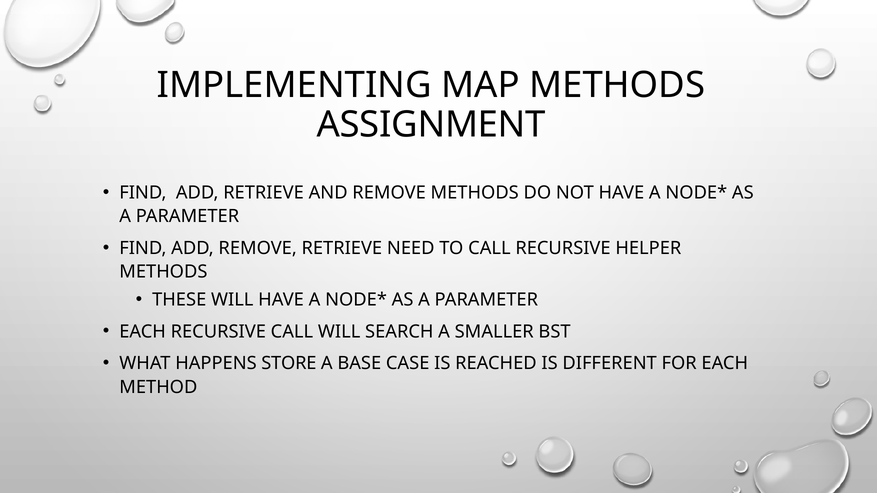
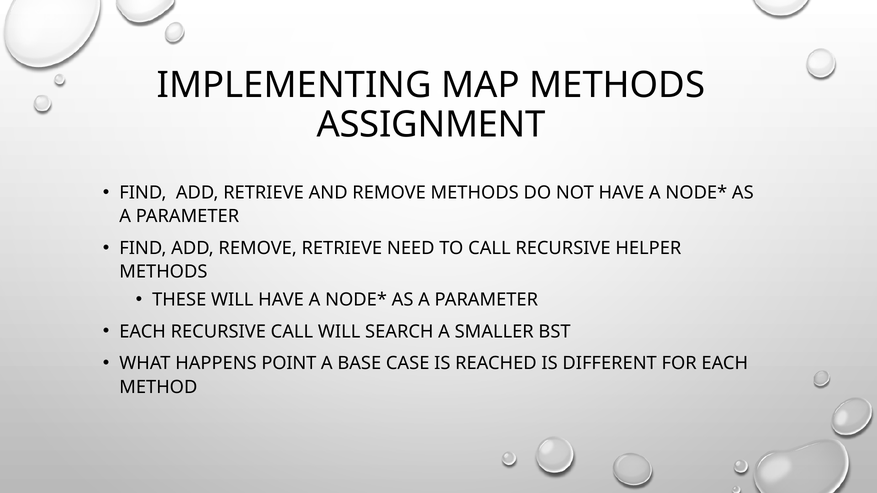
STORE: STORE -> POINT (289, 364)
